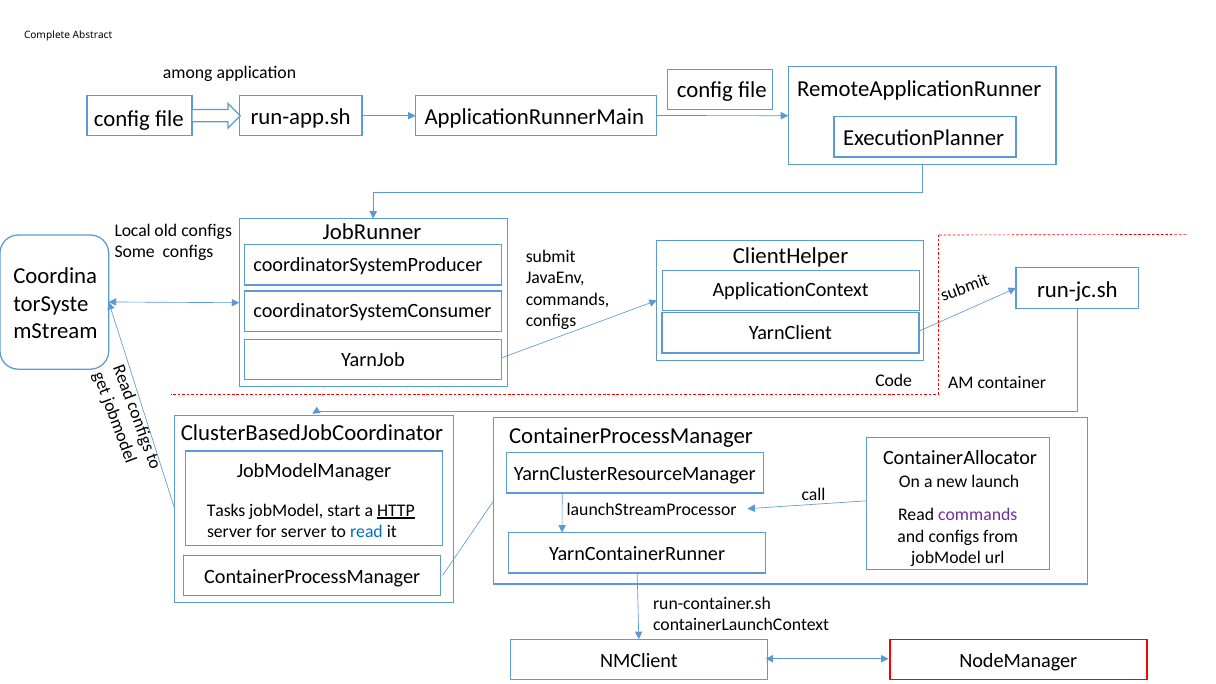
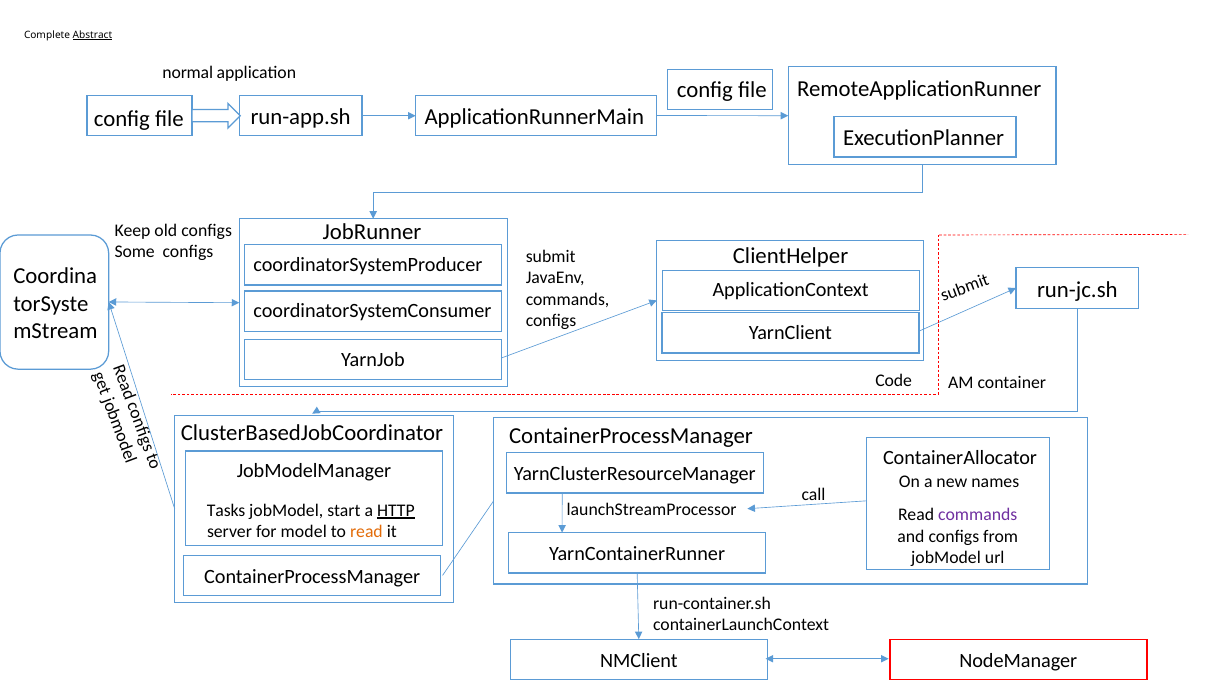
Abstract underline: none -> present (92, 35)
among: among -> normal (188, 73)
Local: Local -> Keep (133, 231)
launch: launch -> names (995, 482)
for server: server -> model (304, 532)
read colour: blue -> orange (366, 532)
